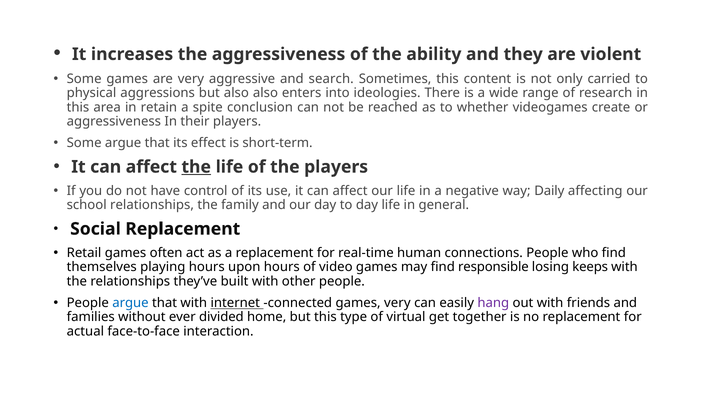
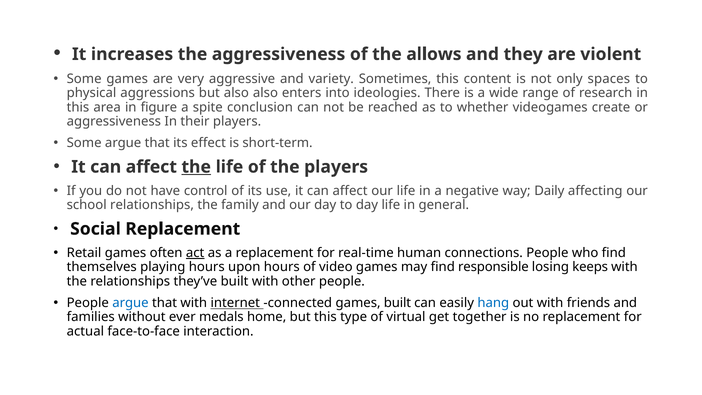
ability: ability -> allows (434, 54)
search: search -> variety (331, 79)
carried: carried -> spaces (609, 79)
retain: retain -> figure (159, 107)
act underline: none -> present (195, 253)
games very: very -> built (397, 303)
hang colour: purple -> blue (493, 303)
divided: divided -> medals (221, 317)
